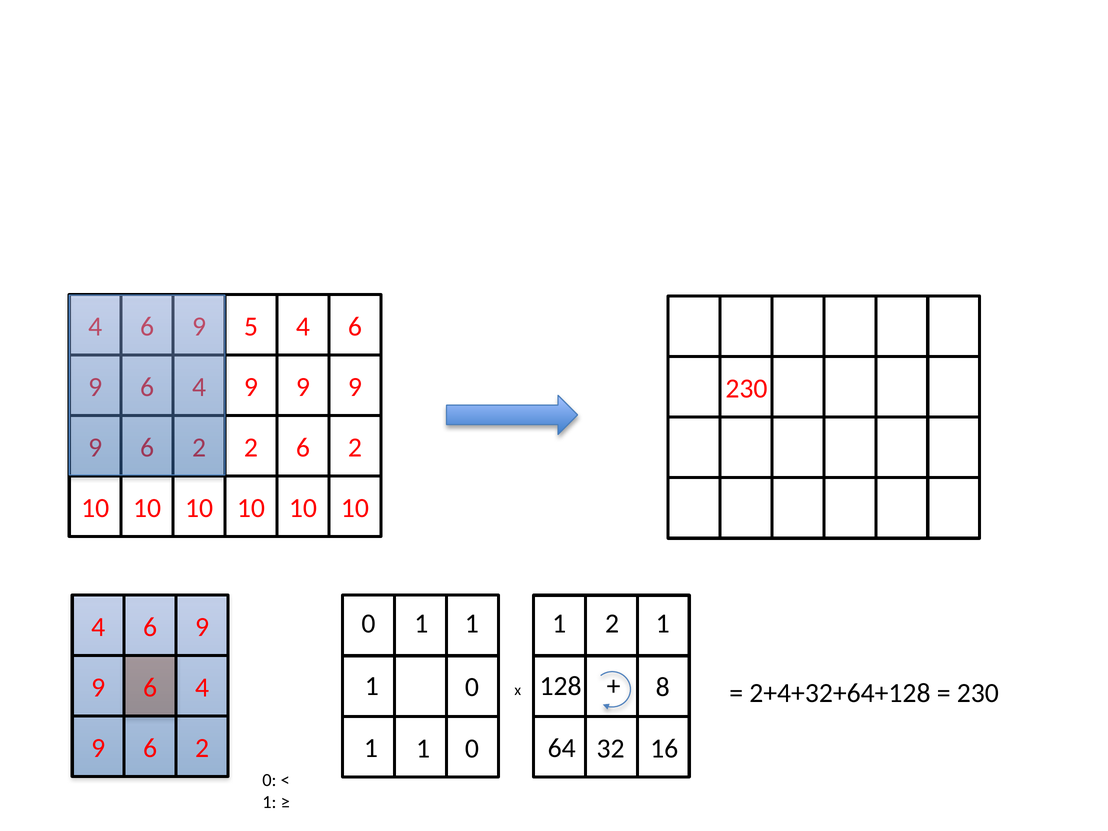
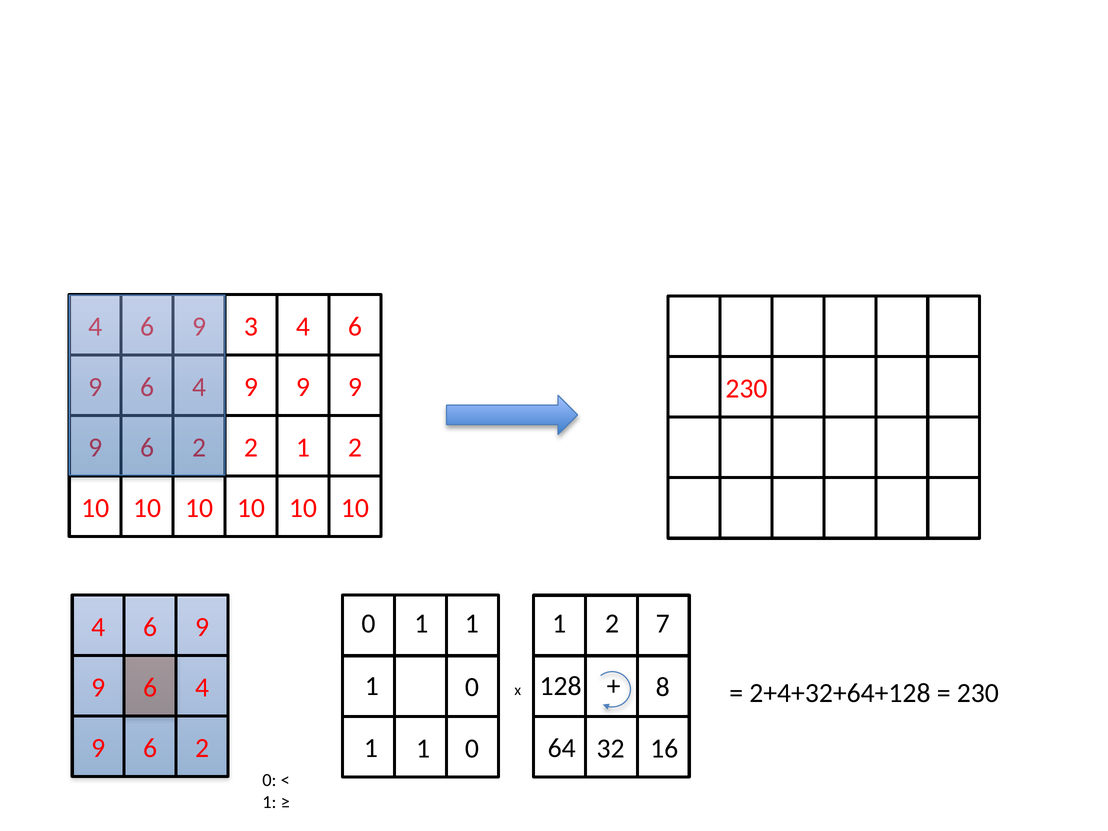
5: 5 -> 3 (251, 327)
2 6: 6 -> 1 (303, 448)
2 1: 1 -> 7 (663, 624)
